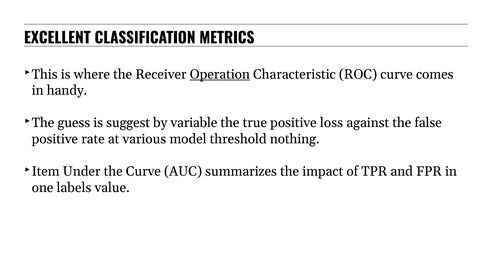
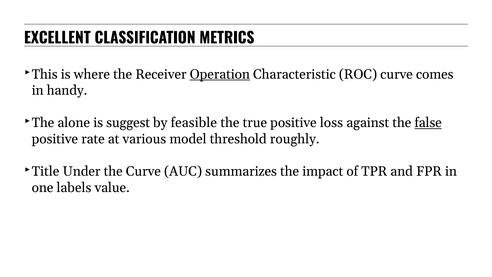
guess: guess -> alone (74, 123)
variable: variable -> feasible (194, 123)
false underline: none -> present (428, 123)
nothing: nothing -> roughly (295, 139)
Item: Item -> Title (46, 171)
